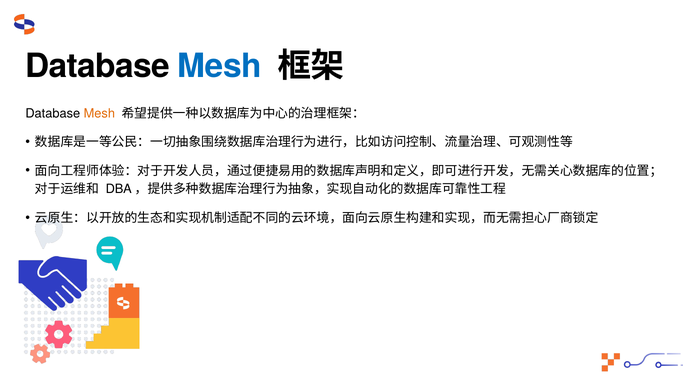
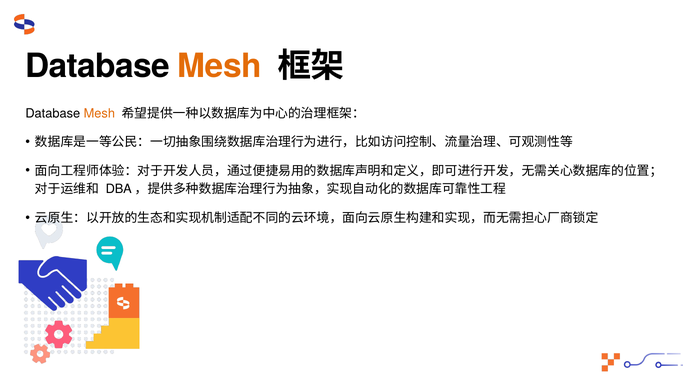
Mesh colour: blue -> orange (220, 66)
